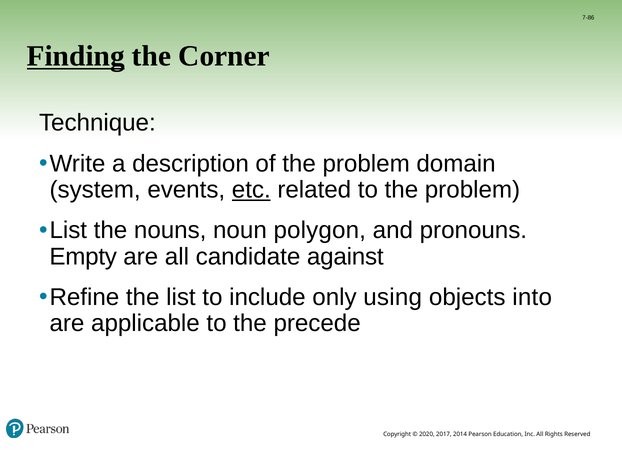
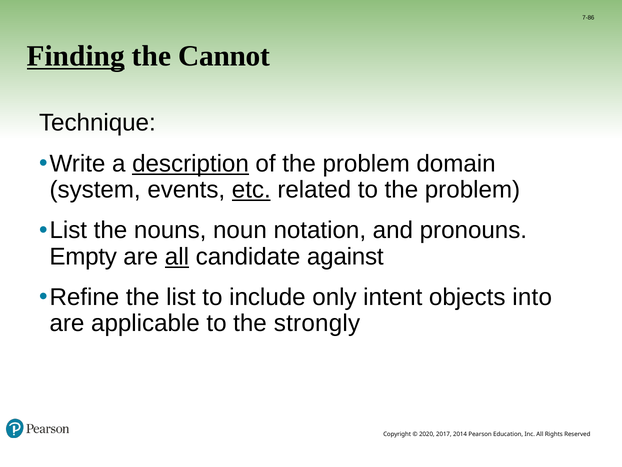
Corner: Corner -> Cannot (224, 56)
description underline: none -> present (191, 163)
polygon: polygon -> notation (320, 230)
all underline: none -> present (177, 256)
using: using -> intent (393, 297)
precede: precede -> strongly (317, 323)
